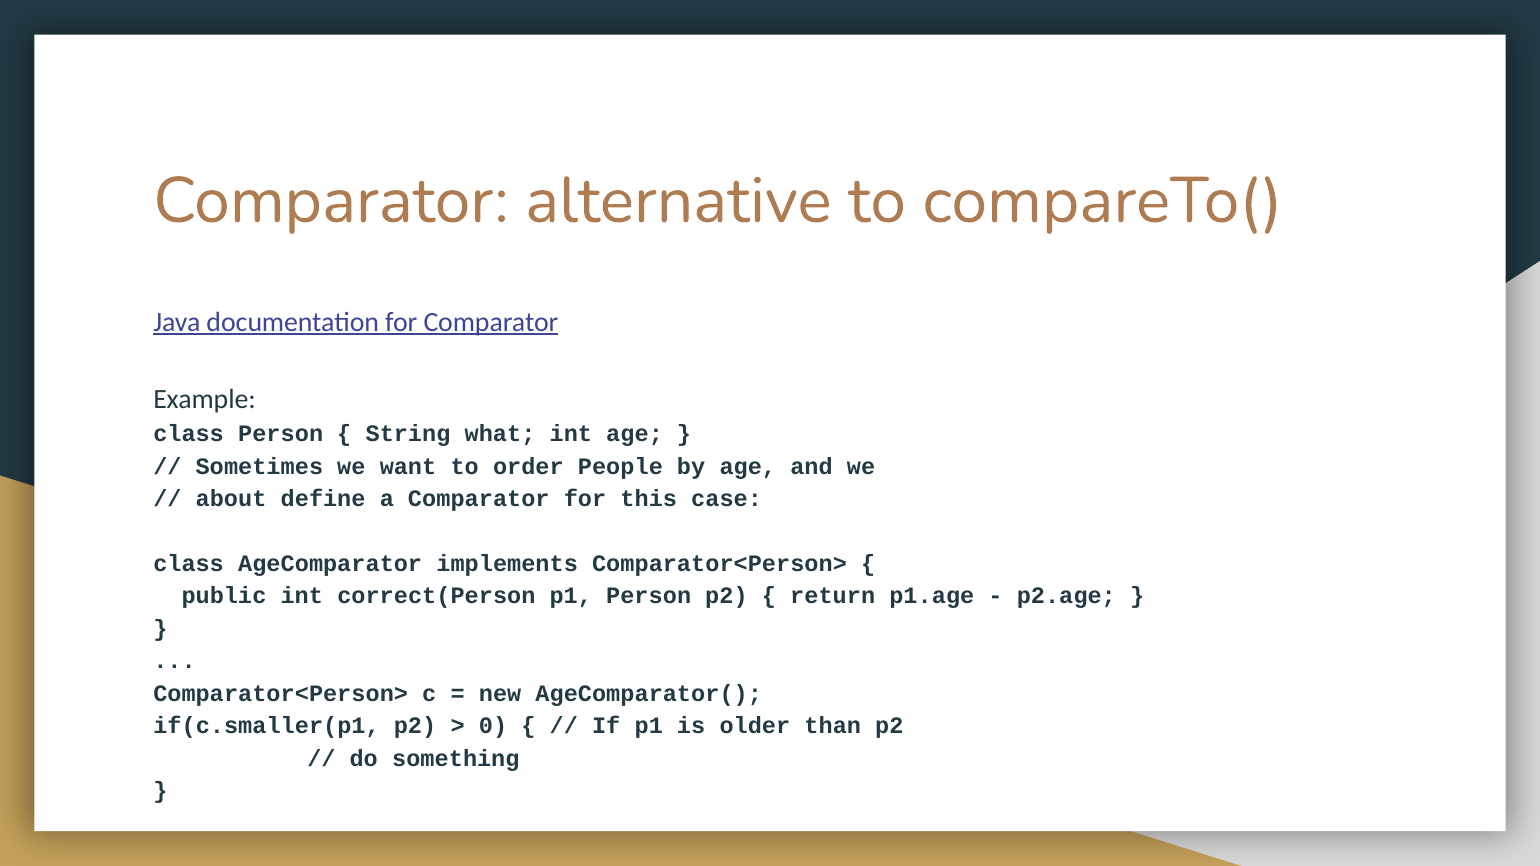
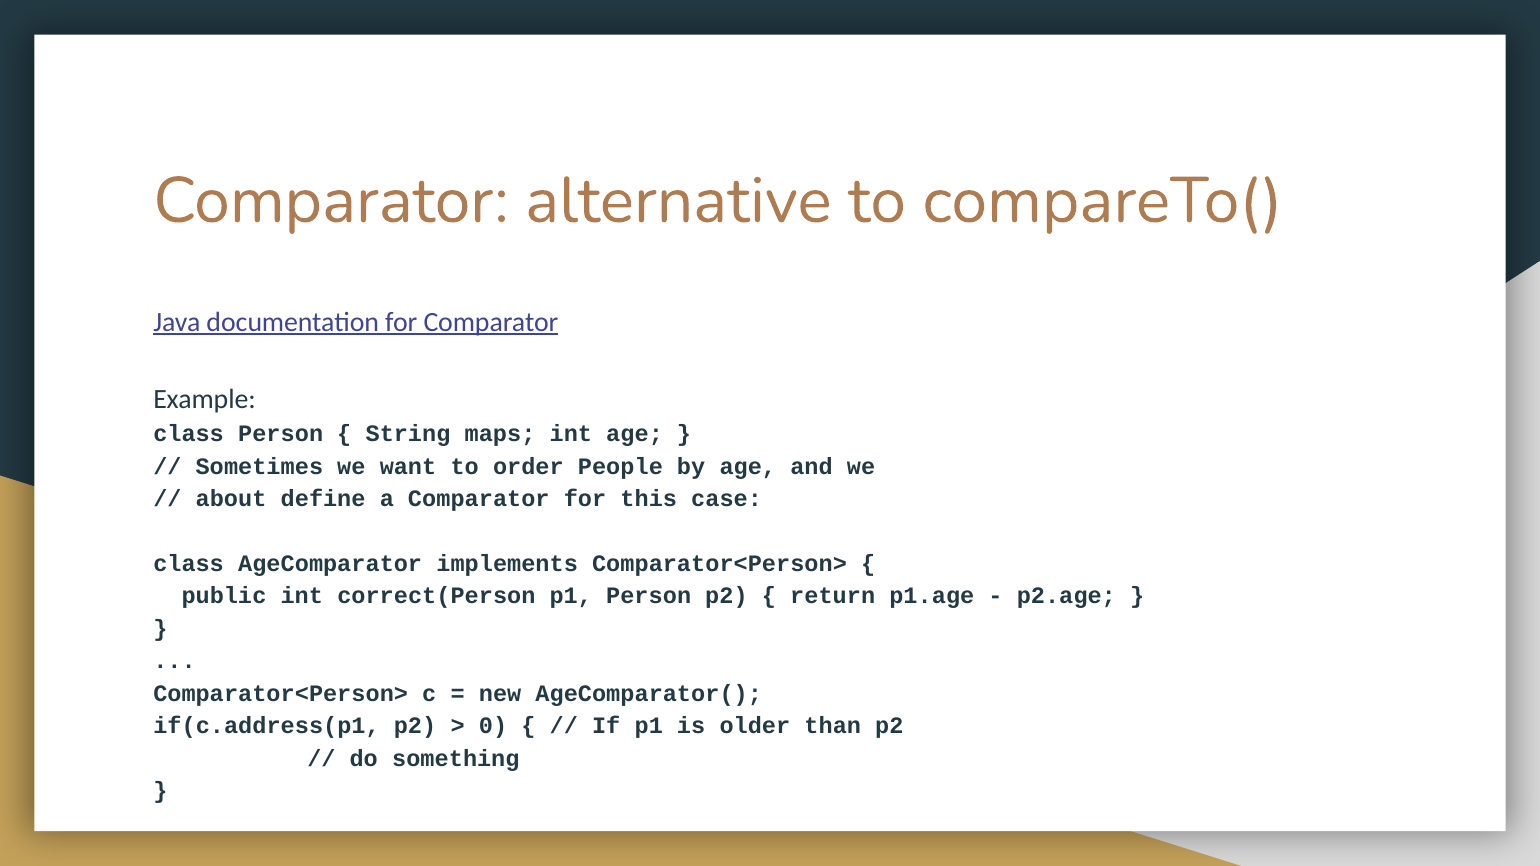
what: what -> maps (500, 434)
if(c.smaller(p1: if(c.smaller(p1 -> if(c.address(p1 (267, 726)
